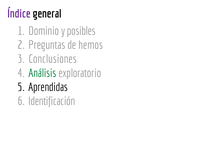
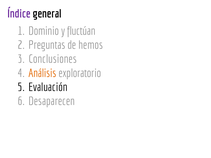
posibles: posibles -> fluctúan (81, 31)
Análisis colour: green -> orange (42, 73)
Aprendidas: Aprendidas -> Evaluación (48, 87)
Identificación: Identificación -> Desaparecen (52, 101)
